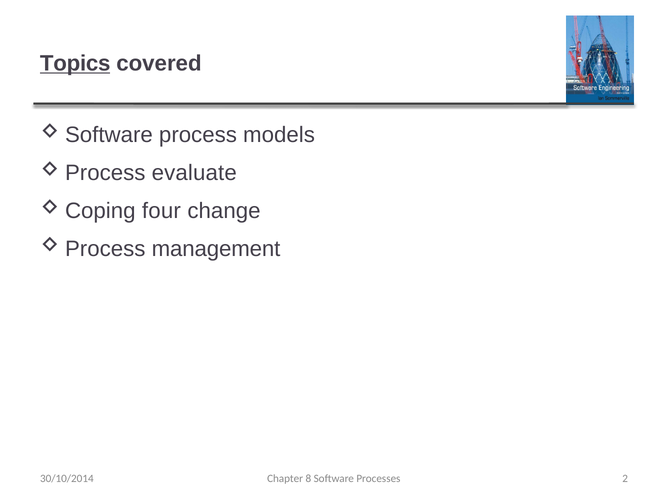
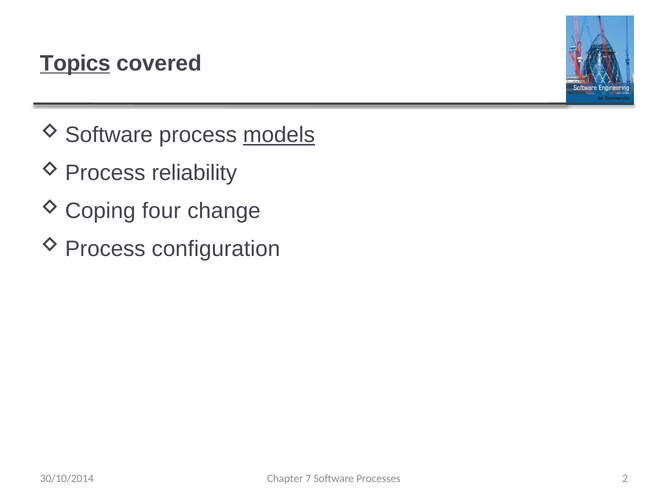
models underline: none -> present (279, 135)
evaluate: evaluate -> reliability (194, 173)
management: management -> configuration (216, 249)
8: 8 -> 7 (308, 478)
